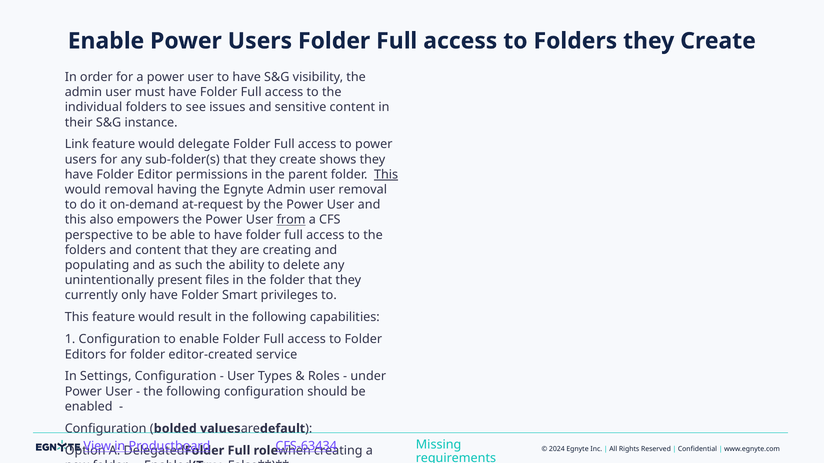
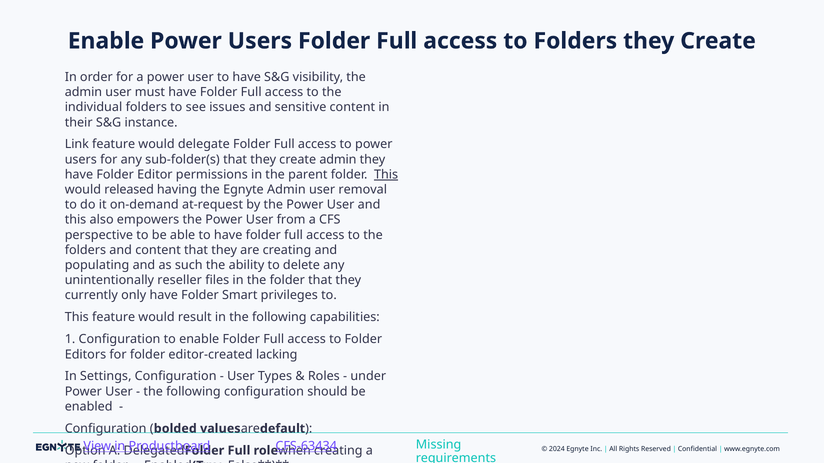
create shows: shows -> admin (338, 160)
would removal: removal -> released (129, 190)
from underline: present -> none (291, 220)
present: present -> reseller (180, 281)
service: service -> lacking (277, 355)
